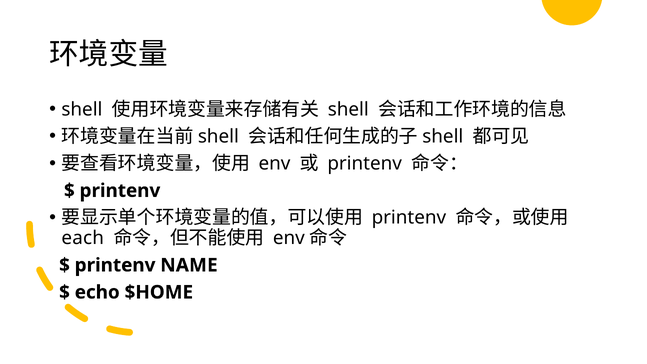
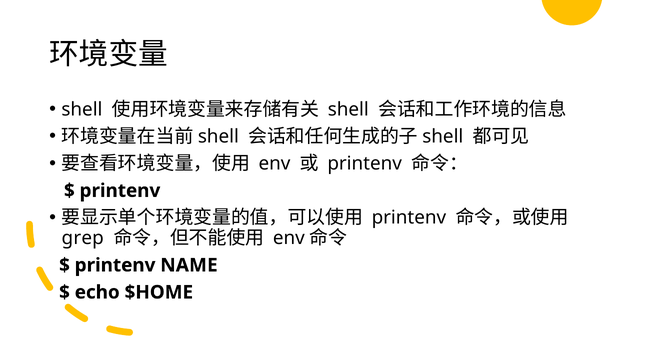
each: each -> grep (83, 238)
